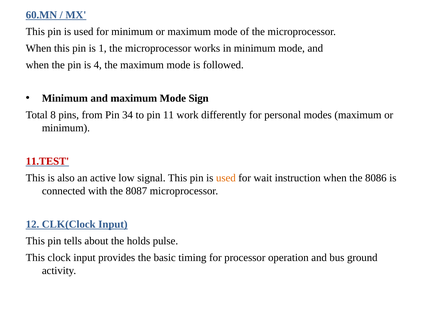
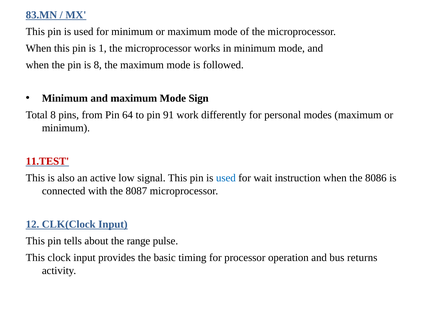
60.MN: 60.MN -> 83.MN (41, 15)
is 4: 4 -> 8 (98, 65)
34: 34 -> 64 (128, 115)
11: 11 -> 91 (168, 115)
used colour: orange -> blue (226, 178)
holds: holds -> range (139, 241)
ground: ground -> returns (362, 258)
